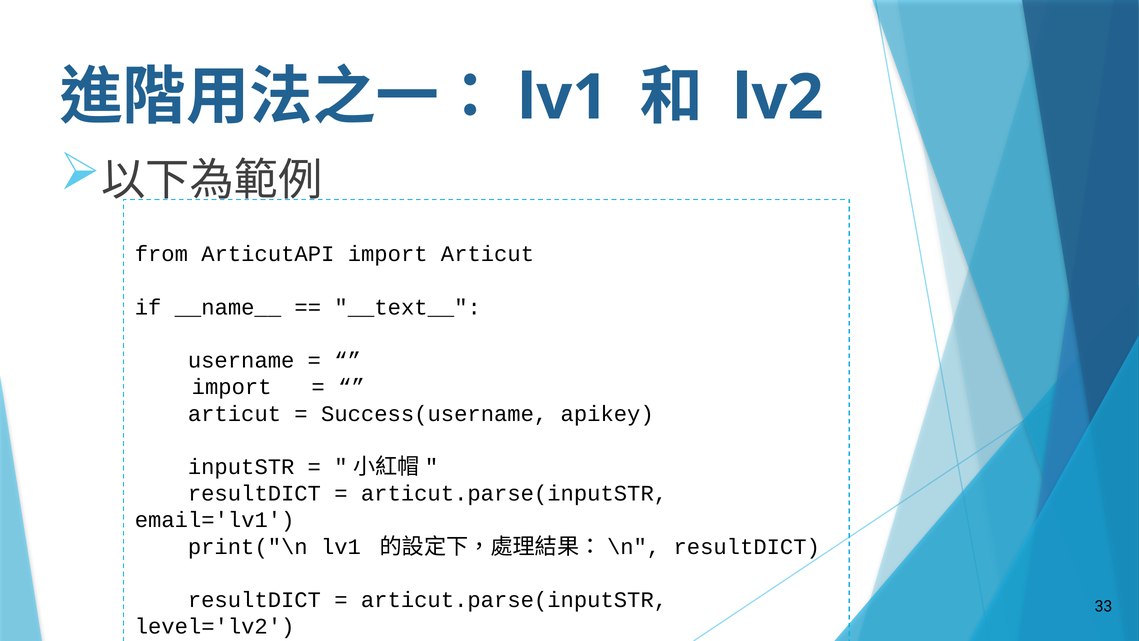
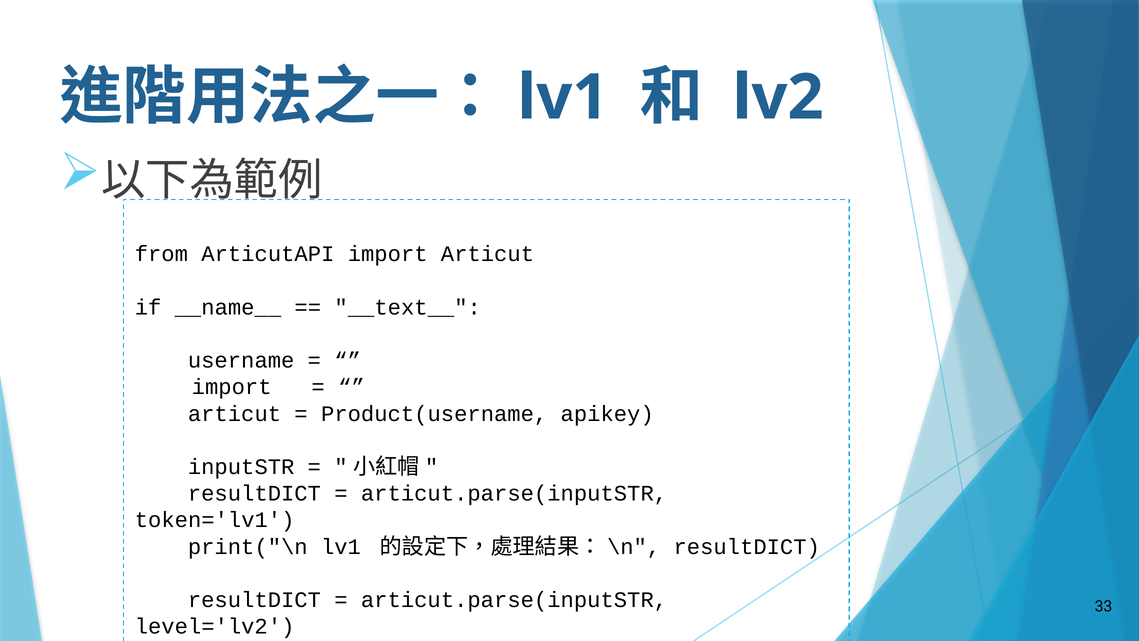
Success(username: Success(username -> Product(username (434, 414)
email='lv1: email='lv1 -> token='lv1 (215, 520)
